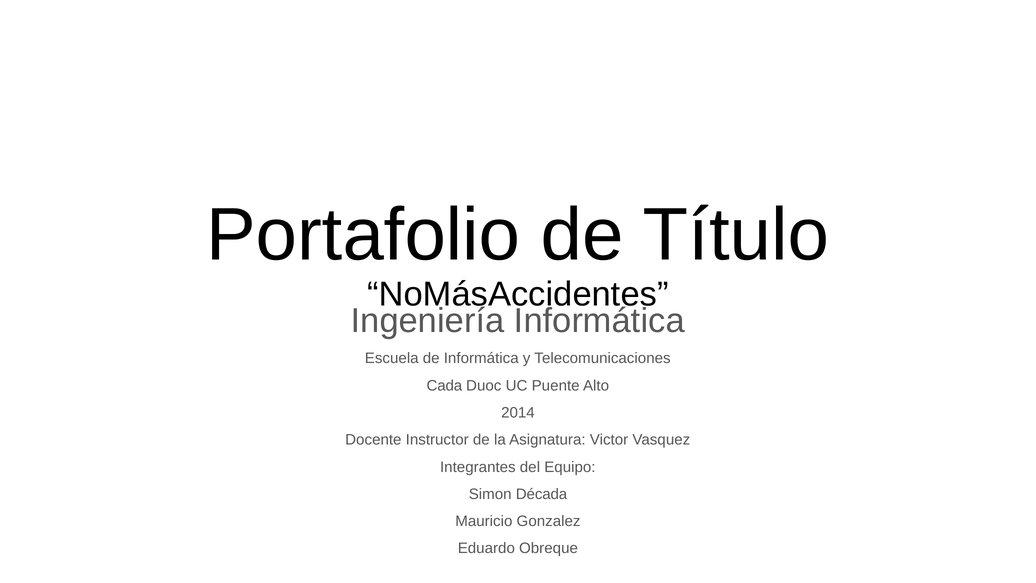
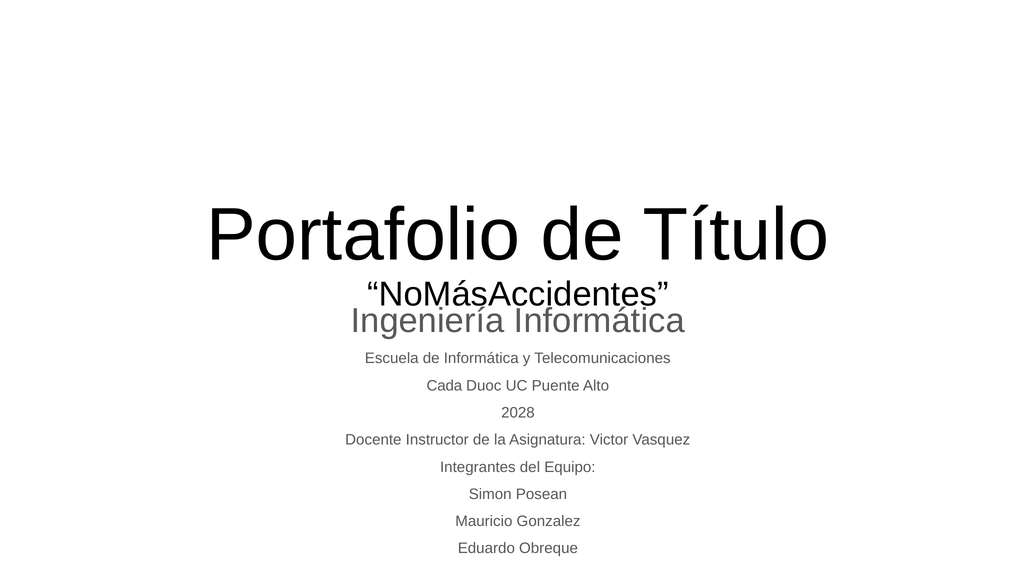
2014: 2014 -> 2028 (518, 413)
Década: Década -> Posean (541, 494)
